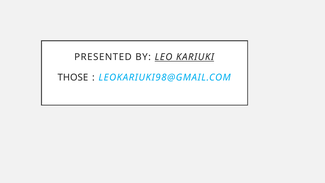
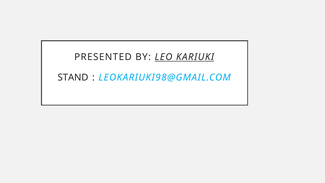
THOSE: THOSE -> STAND (73, 77)
